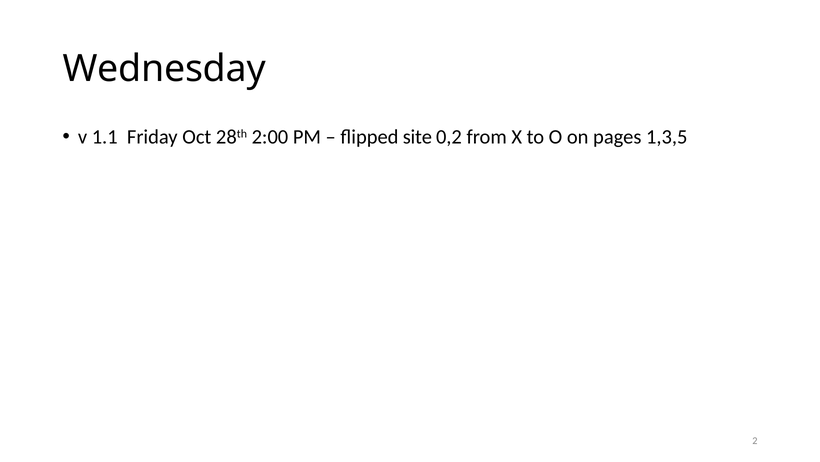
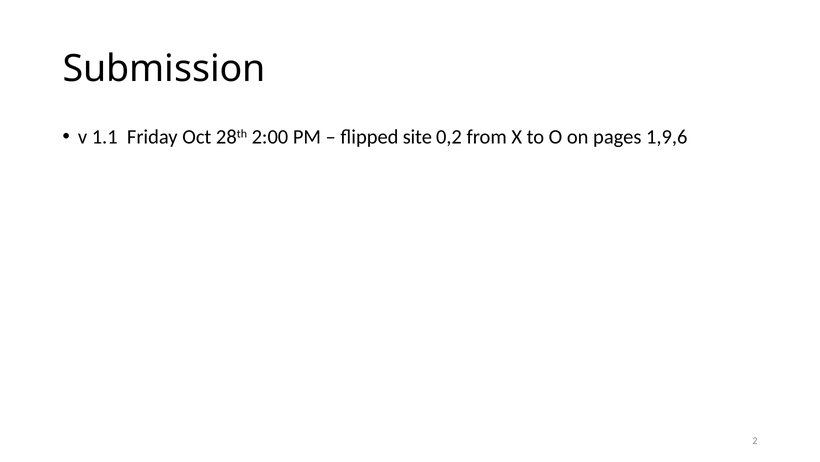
Wednesday: Wednesday -> Submission (164, 69)
1,3,5: 1,3,5 -> 1,9,6 (667, 137)
